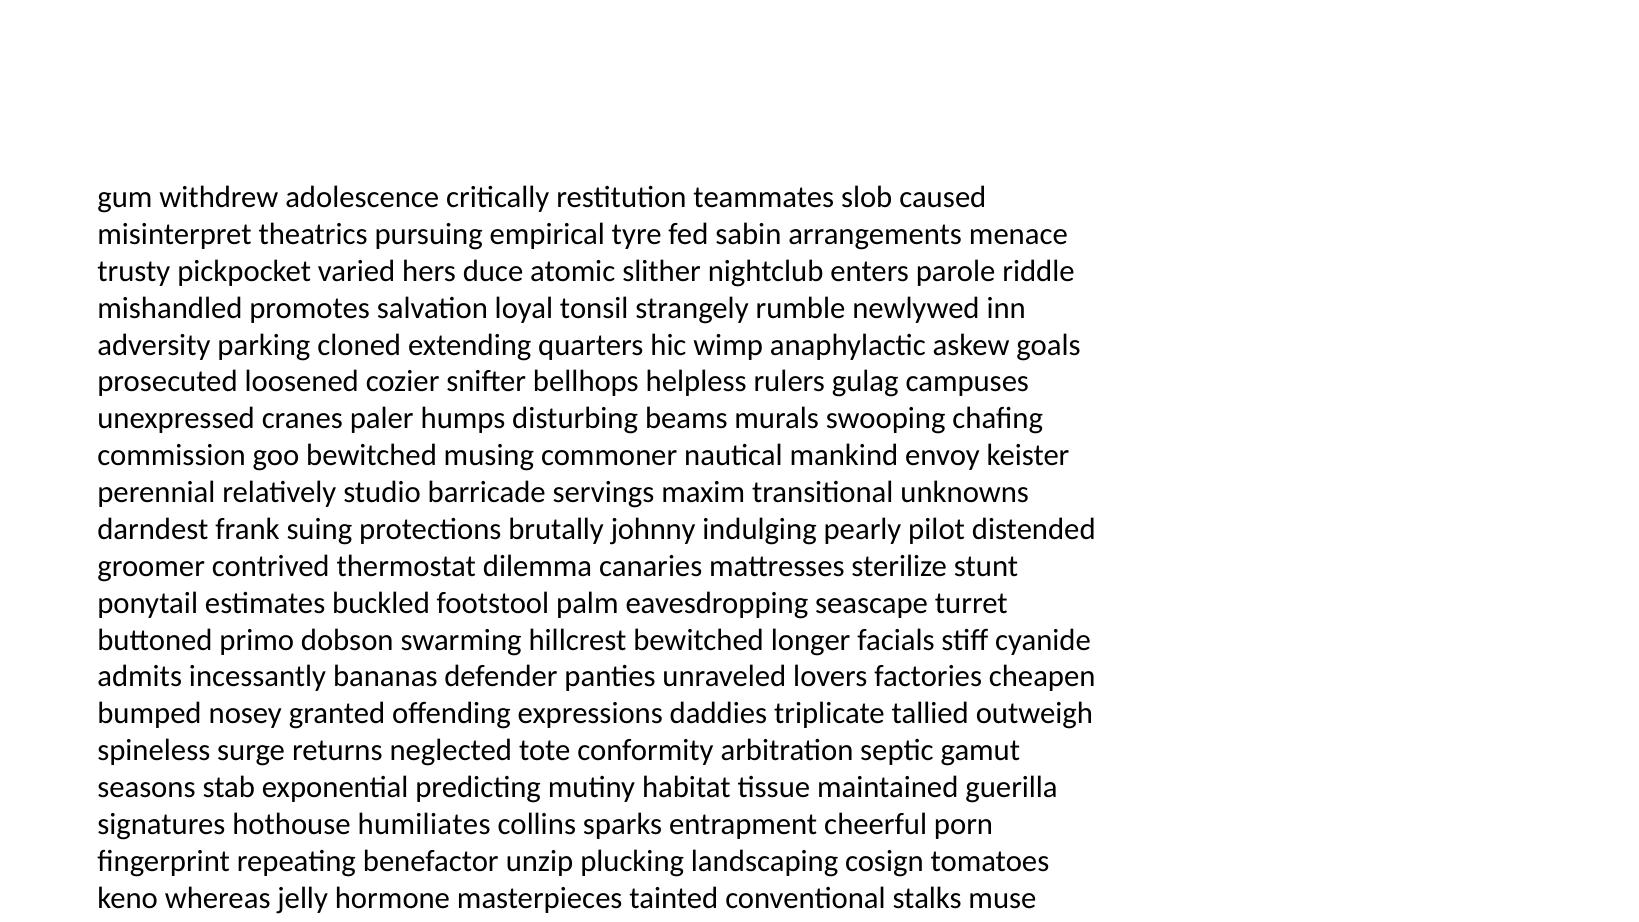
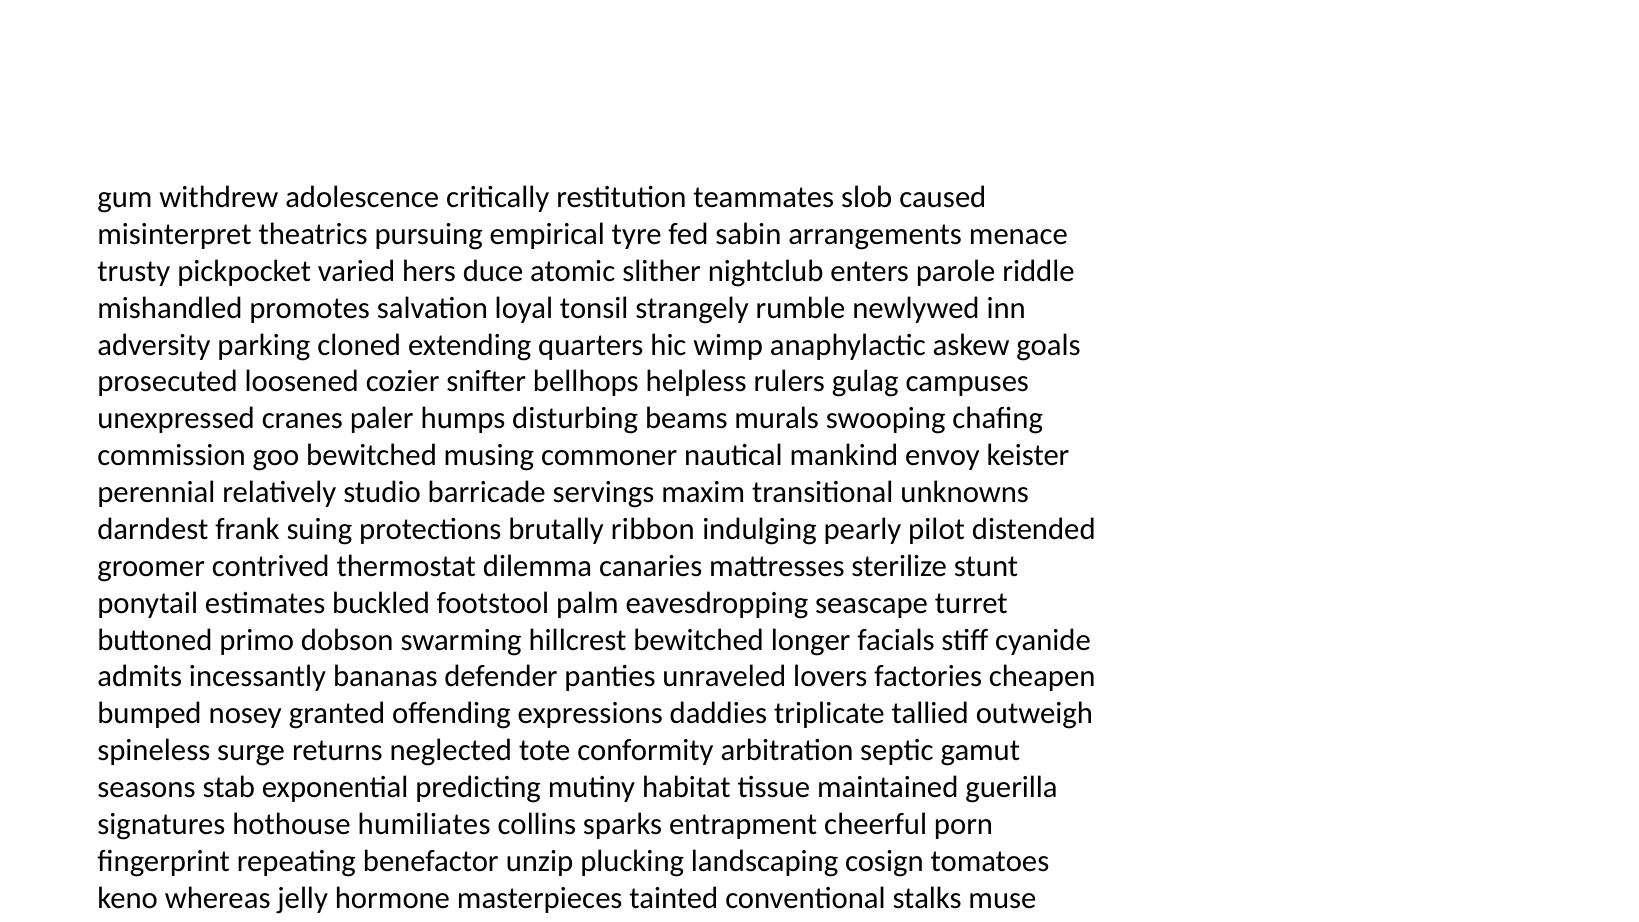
johnny: johnny -> ribbon (653, 529)
